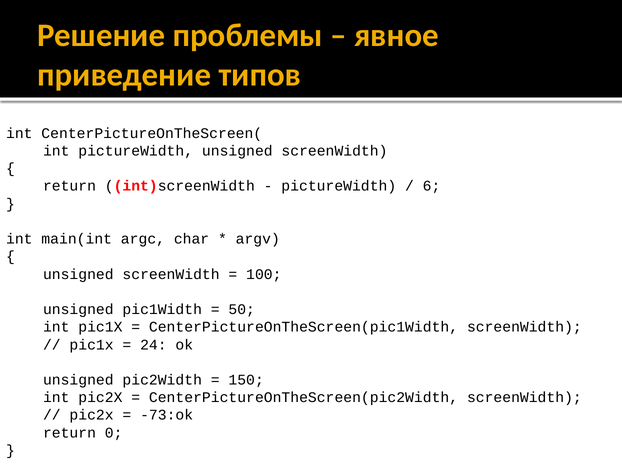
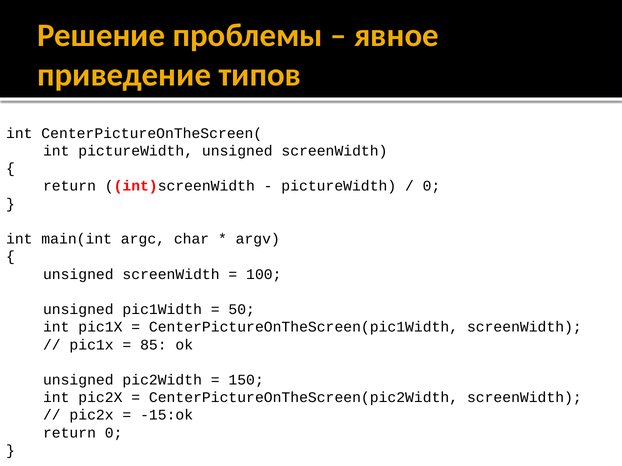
6: 6 -> 0 (432, 186)
24: 24 -> 85 (153, 345)
-73:ok: -73:ok -> -15:ok (167, 416)
